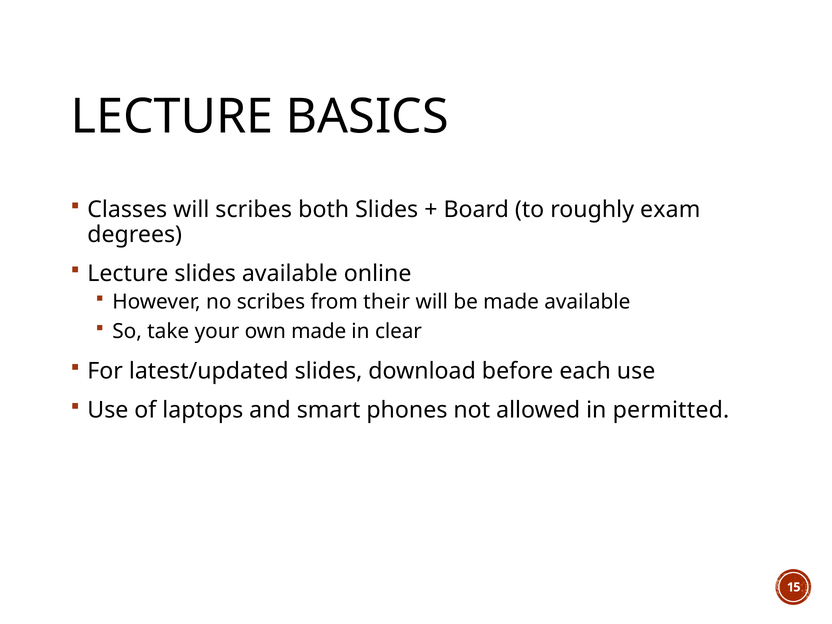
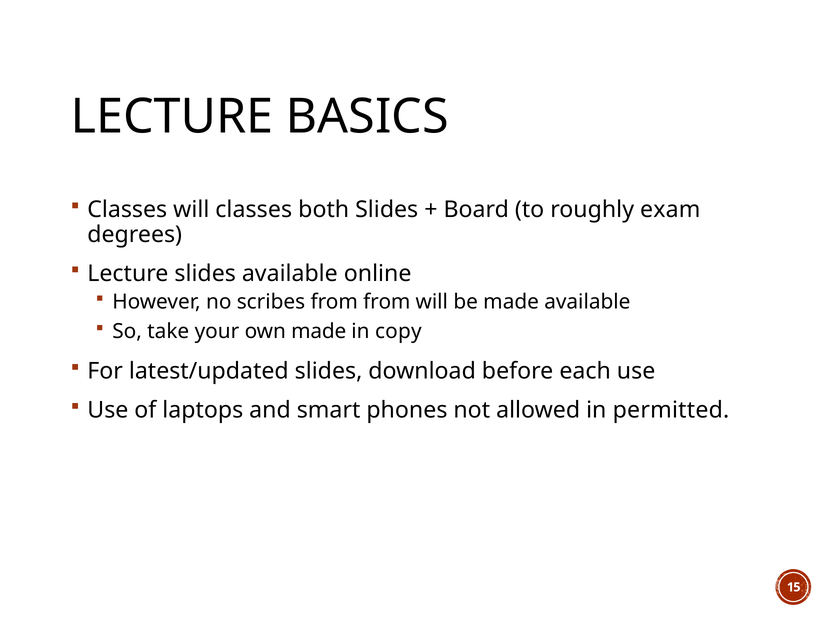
will scribes: scribes -> classes (254, 210)
from their: their -> from (387, 302)
clear: clear -> copy (398, 331)
